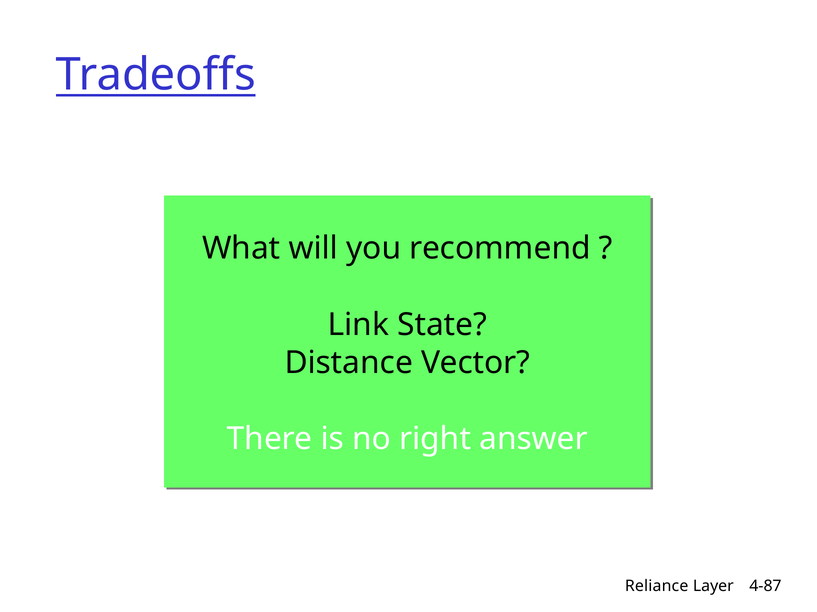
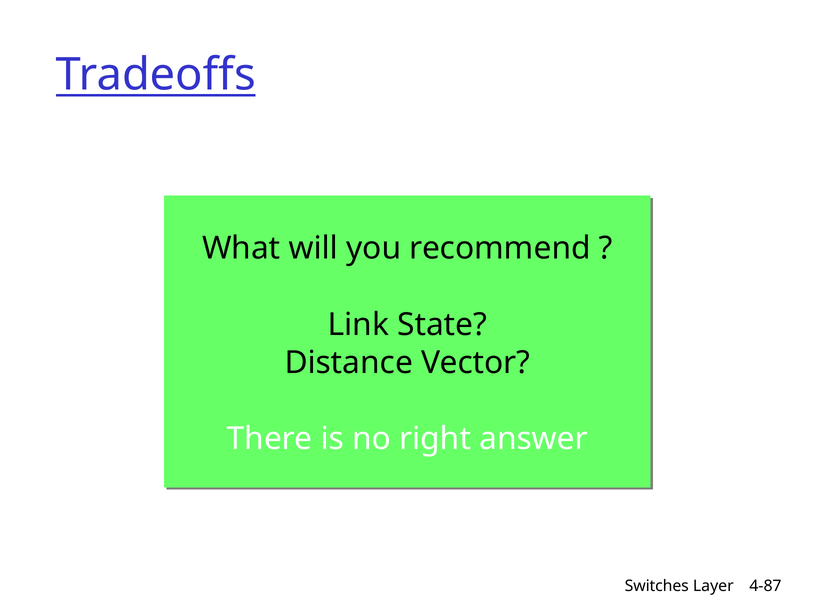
Reliance: Reliance -> Switches (657, 587)
